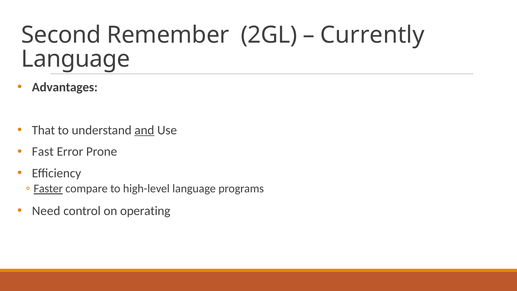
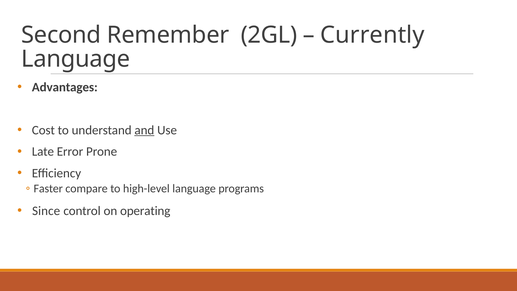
That: That -> Cost (43, 130)
Fast: Fast -> Late (43, 152)
Faster underline: present -> none (48, 189)
Need: Need -> Since (46, 211)
